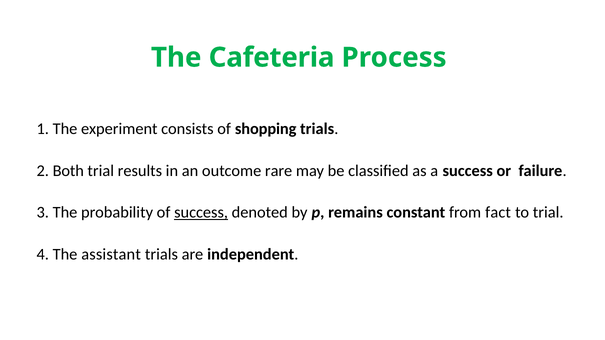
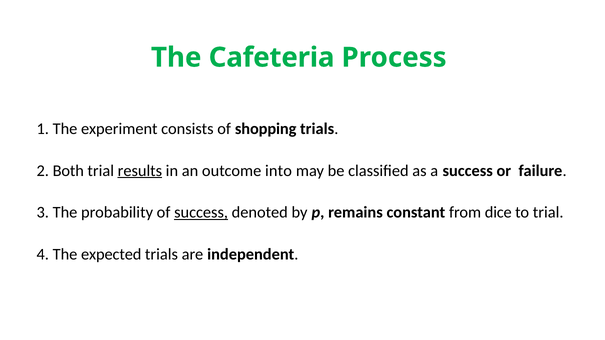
results underline: none -> present (140, 171)
rare: rare -> into (279, 171)
fact: fact -> dice (498, 213)
assistant: assistant -> expected (111, 254)
